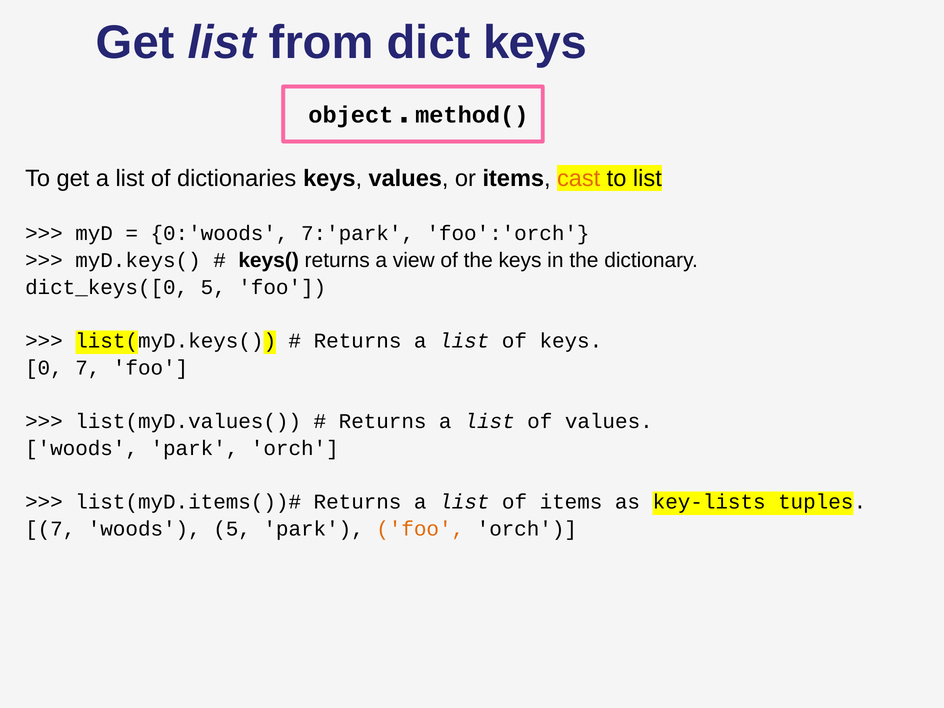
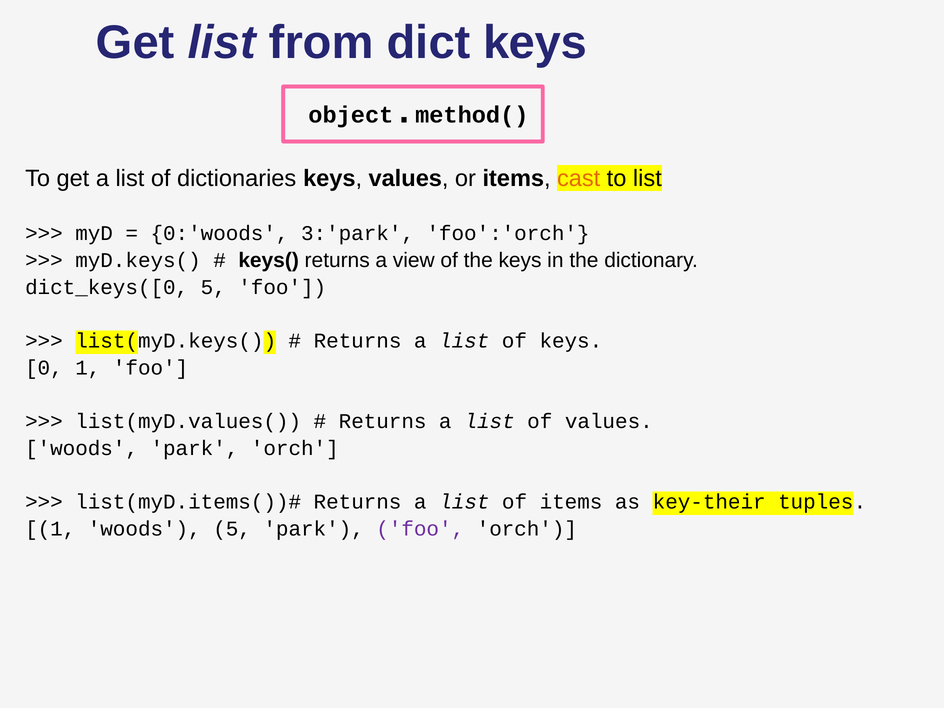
7:'park: 7:'park -> 3:'park (358, 234)
0 7: 7 -> 1 (88, 368)
key-lists: key-lists -> key-their (709, 502)
7: 7 -> 1 (50, 529)
foo colour: orange -> purple (420, 529)
